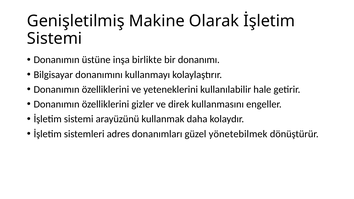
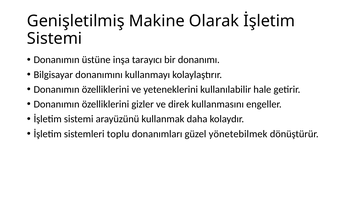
birlikte: birlikte -> tarayıcı (147, 60)
adres: adres -> toplu (118, 134)
